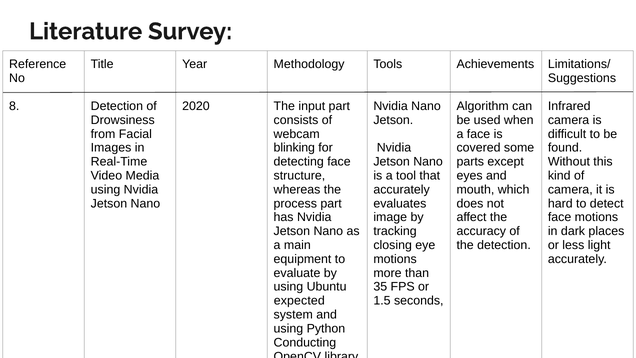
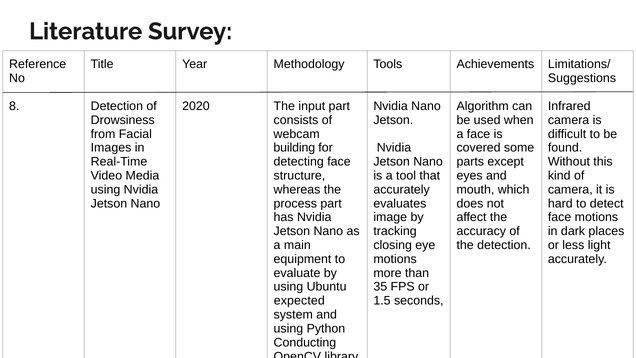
blinking: blinking -> building (294, 148)
